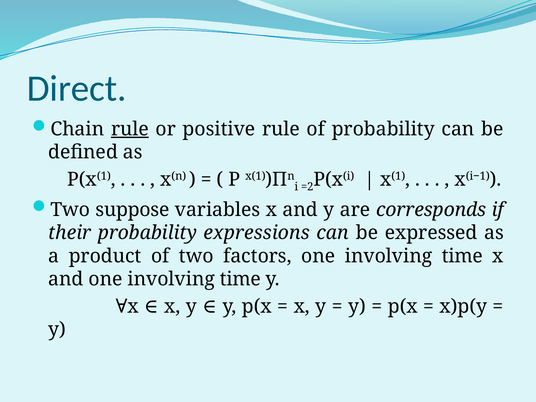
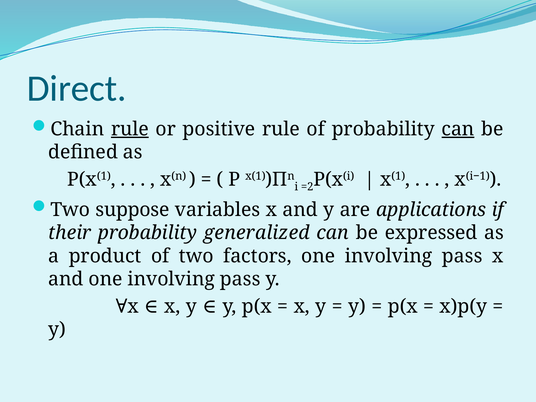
can underline: none -> present (458, 129)
corresponds: corresponds -> applications (431, 210)
expressions: expressions -> generalized (257, 233)
factors one involving time: time -> pass (462, 256)
and one involving time: time -> pass (240, 279)
